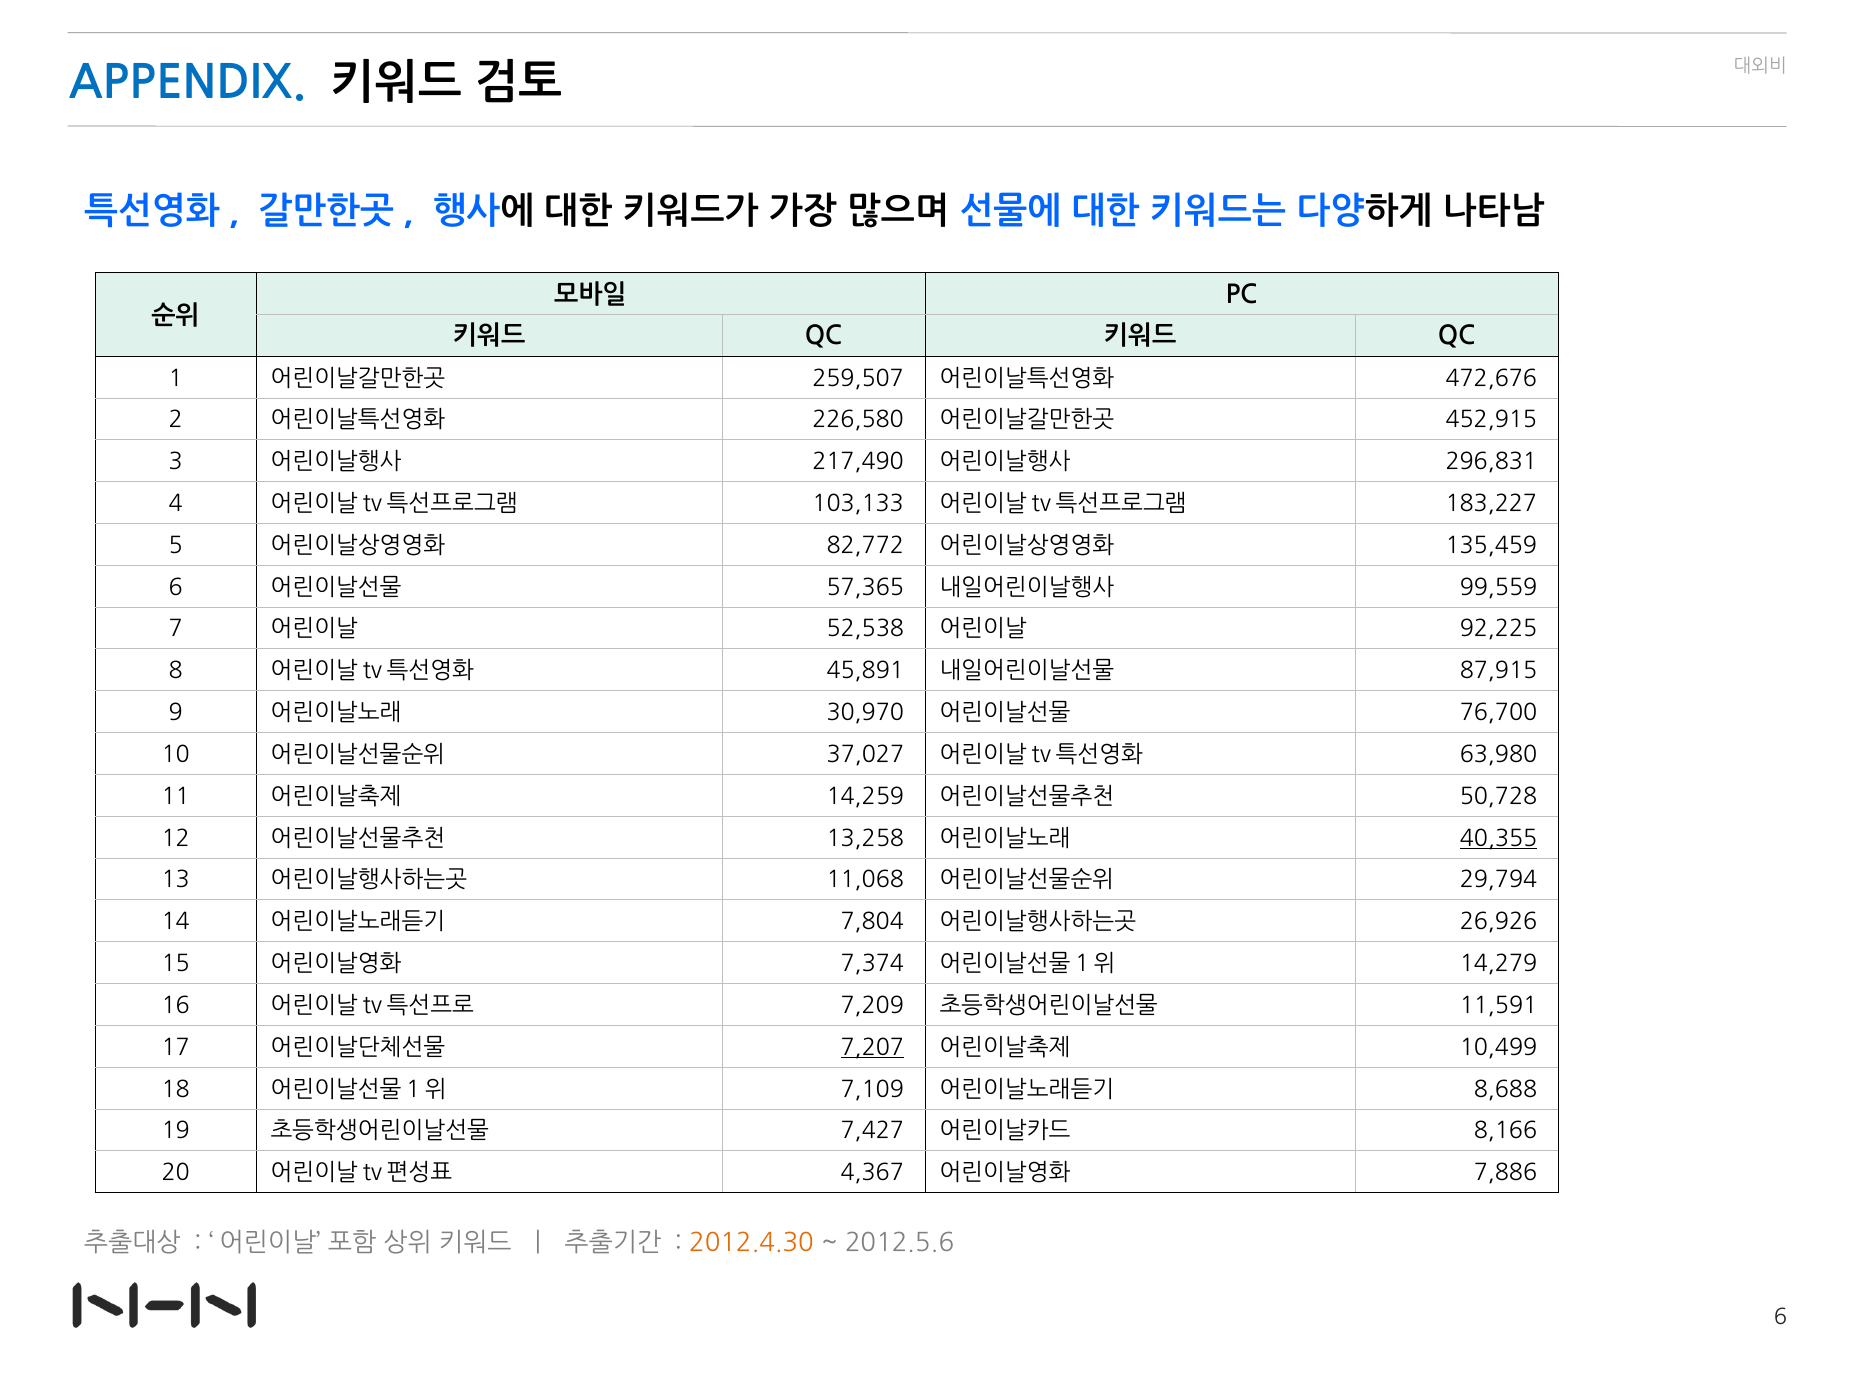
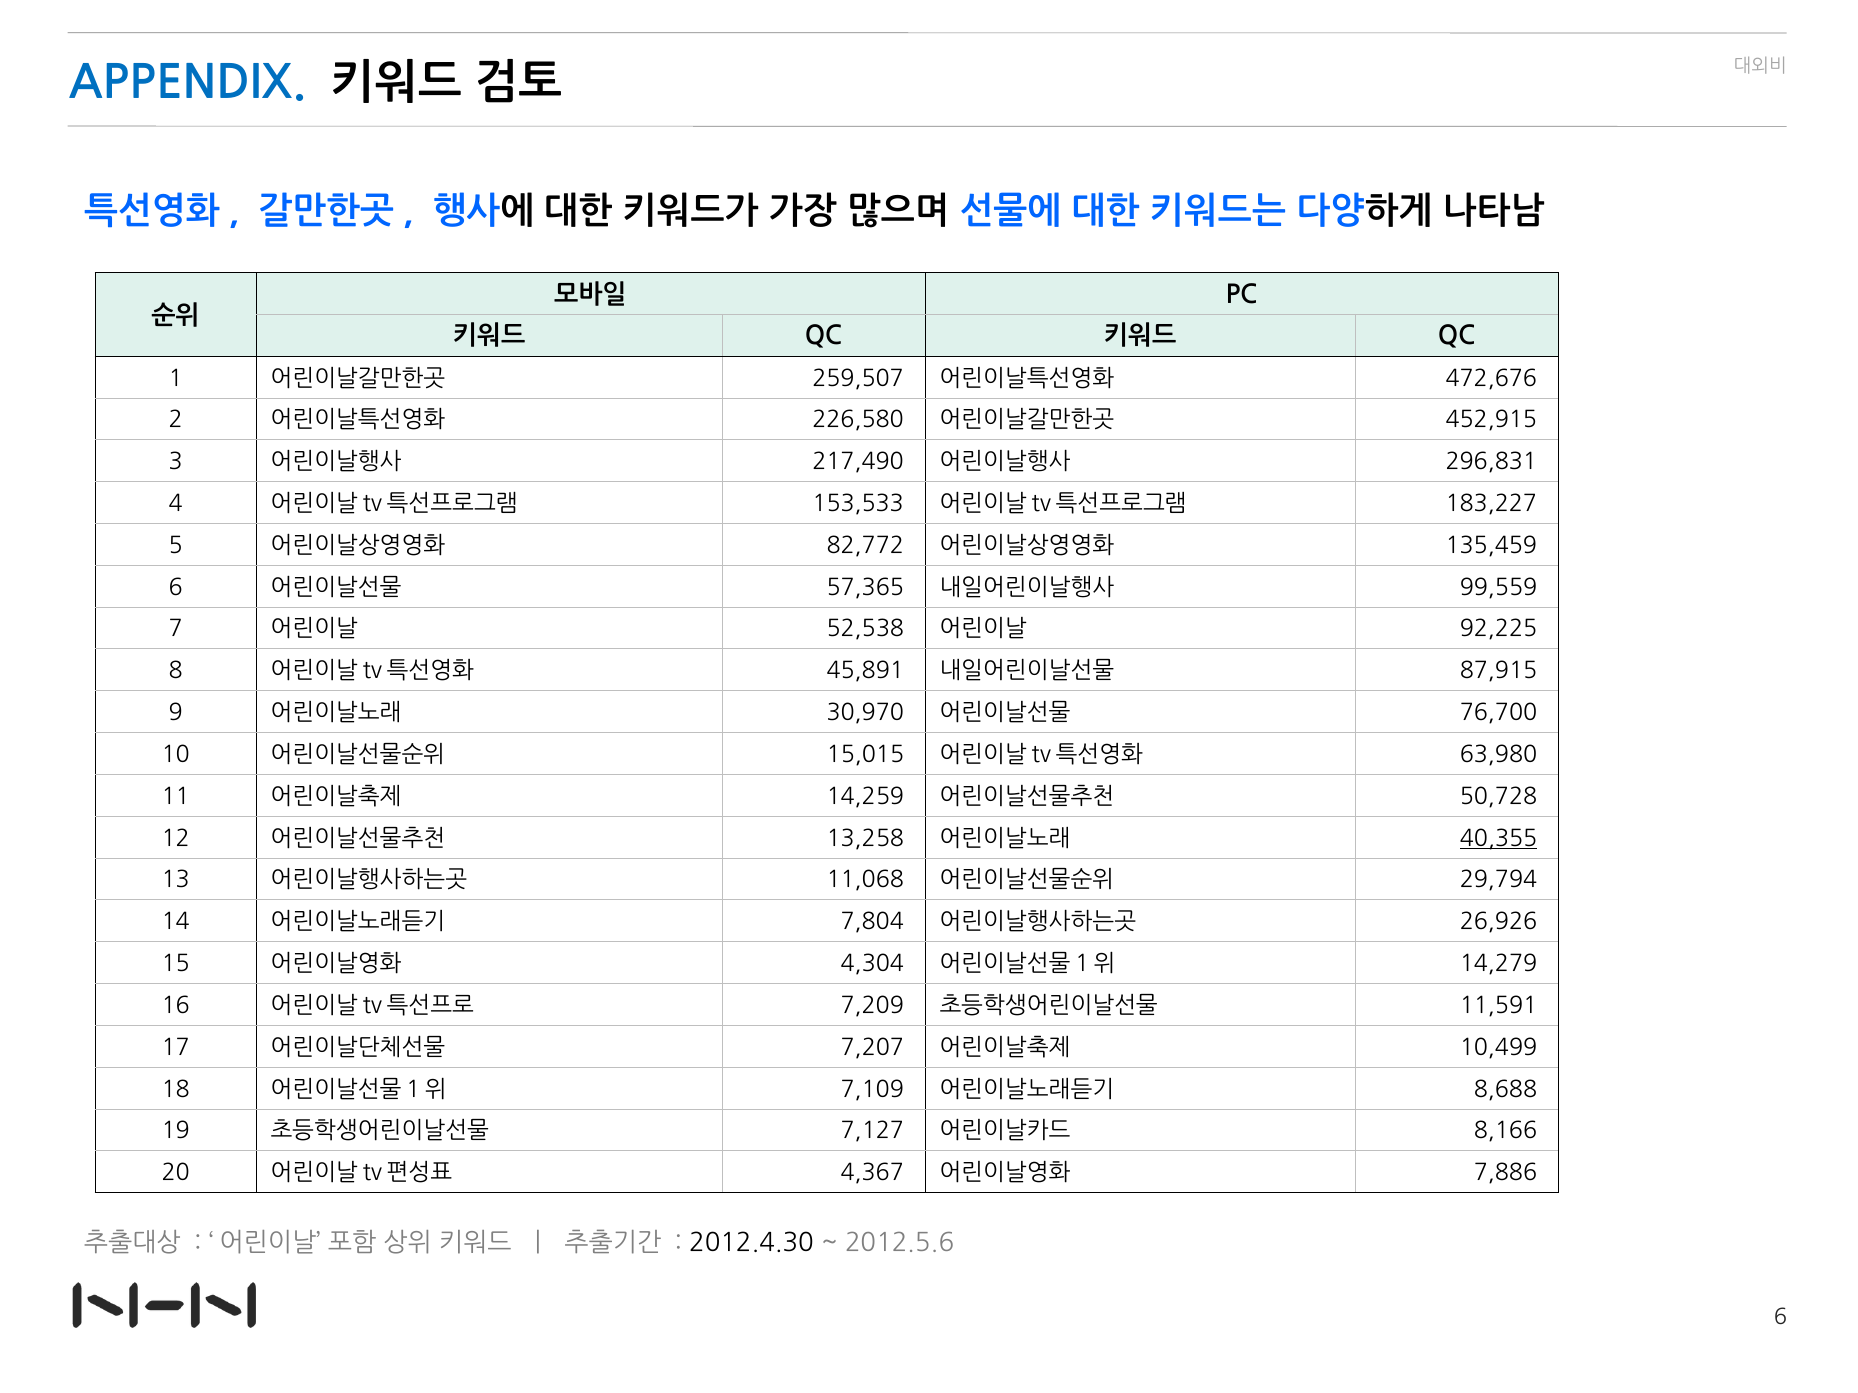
103,133: 103,133 -> 153,533 (858, 504)
37,027: 37,027 -> 15,015 (865, 755)
7,374: 7,374 -> 4,304 (872, 964)
7,207 underline: present -> none (872, 1048)
7,427: 7,427 -> 7,127 (872, 1132)
2012.4.30 colour: orange -> black (752, 1244)
